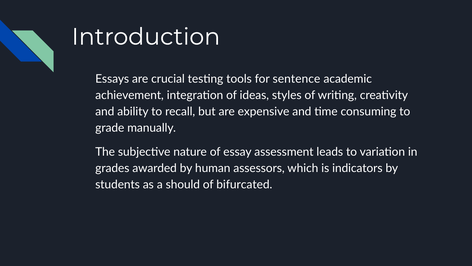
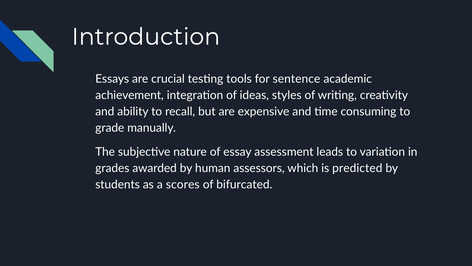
indicators: indicators -> predicted (357, 168)
should: should -> scores (183, 184)
